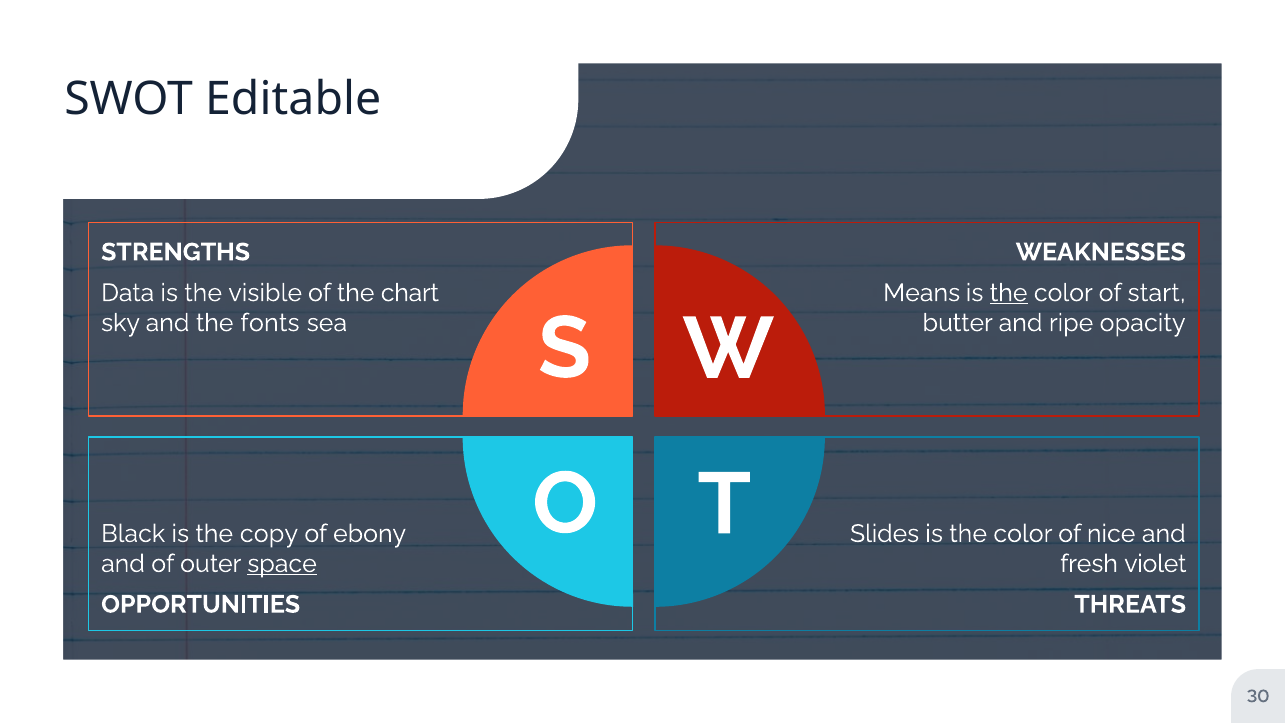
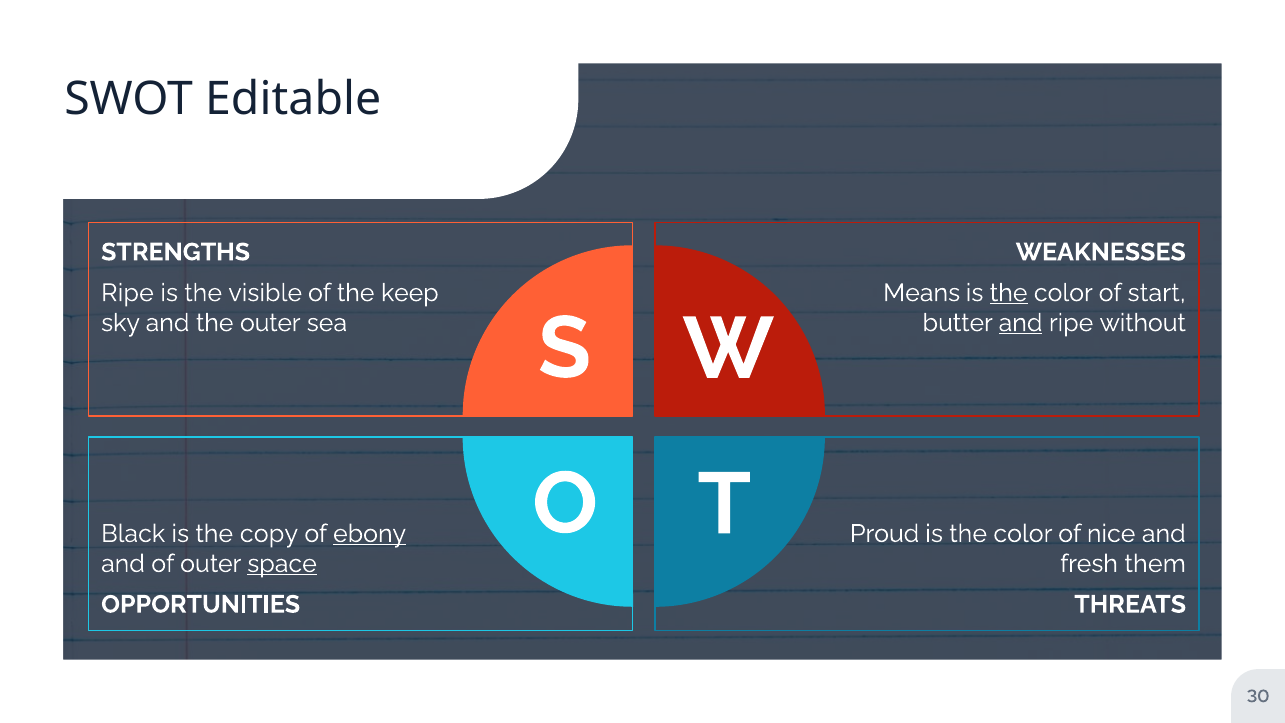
Data: Data -> Ripe (127, 293)
chart: chart -> keep (410, 293)
the fonts: fonts -> outer (270, 323)
and underline: none -> present (1021, 323)
opacity: opacity -> without (1143, 323)
ebony underline: none -> present (370, 534)
Slides: Slides -> Proud (885, 534)
violet: violet -> them (1155, 564)
